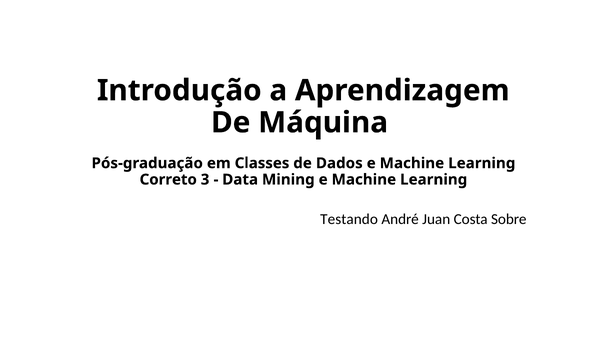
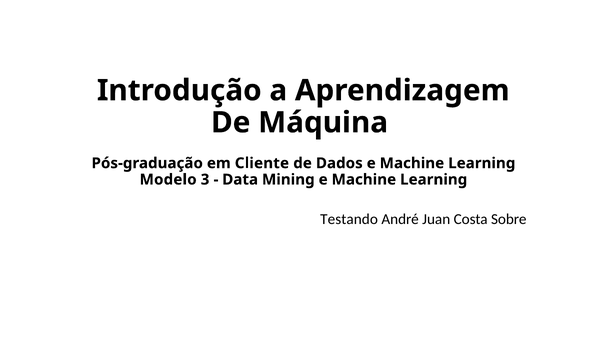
Classes: Classes -> Cliente (262, 163)
Correto: Correto -> Modelo (168, 180)
